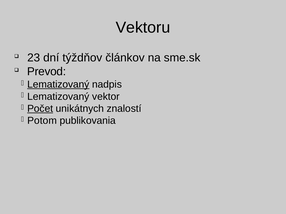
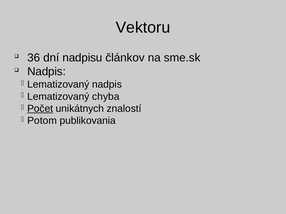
23: 23 -> 36 (34, 58)
týždňov: týždňov -> nadpisu (82, 58)
Prevod: Prevod -> Nadpis (47, 72)
Lematizovaný underline: present -> none (58, 85)
vektor: vektor -> chyba (106, 97)
